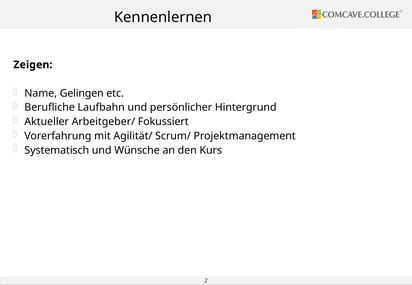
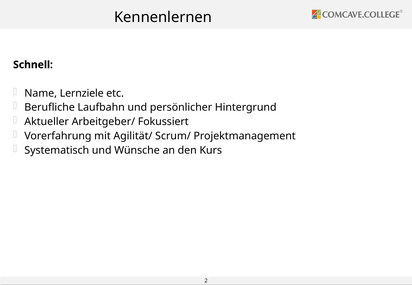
Zeigen: Zeigen -> Schnell (33, 65)
Gelingen: Gelingen -> Lernziele (82, 93)
